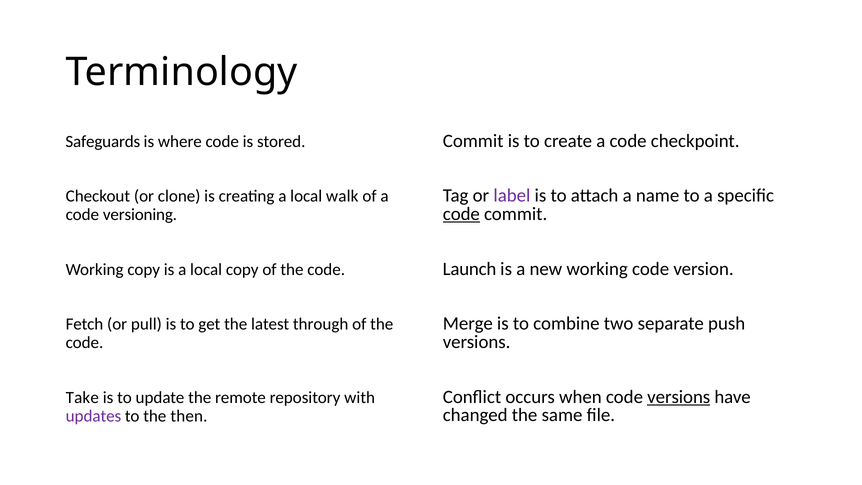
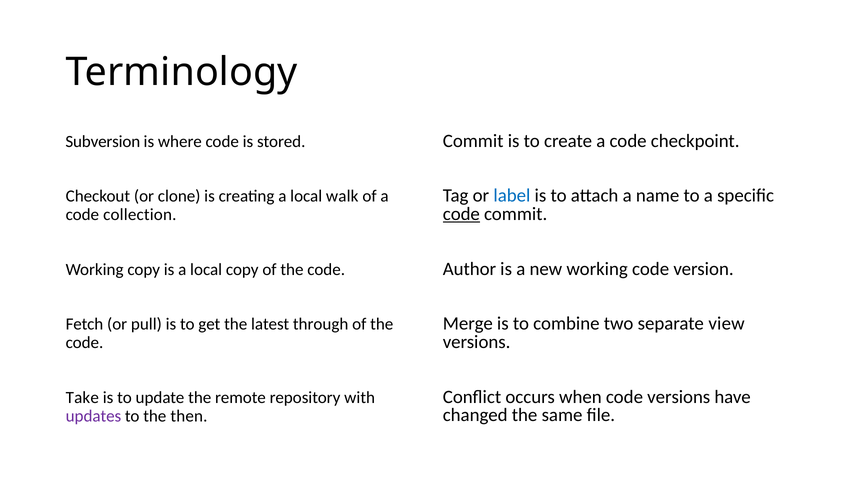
Safeguards: Safeguards -> Subversion (103, 141)
label colour: purple -> blue (512, 196)
versioning: versioning -> collection (140, 215)
Launch: Launch -> Author (469, 269)
push: push -> view (727, 324)
versions underline: present -> none (679, 397)
